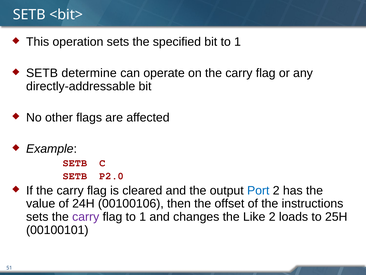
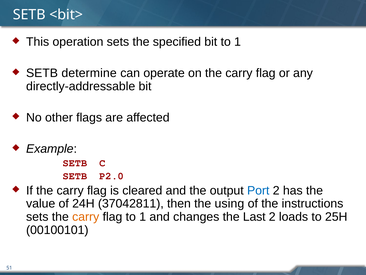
00100106: 00100106 -> 37042811 (131, 203)
offset: offset -> using (229, 203)
carry colour: purple -> orange (86, 216)
Like: Like -> Last (254, 216)
